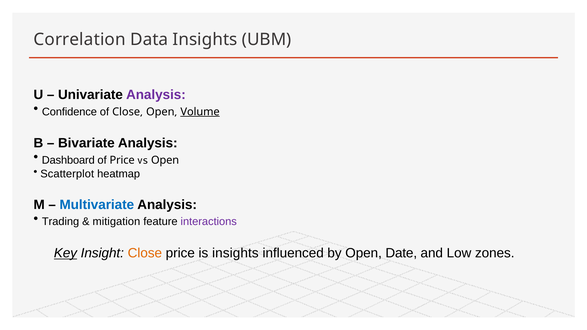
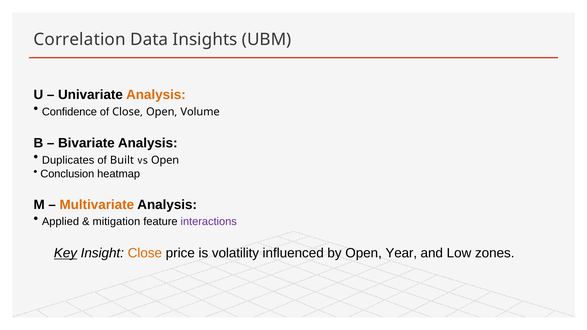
Analysis colour: purple -> orange (156, 95)
Volume underline: present -> none (200, 112)
Dashboard: Dashboard -> Duplicates (68, 160)
of Price: Price -> Built (122, 160)
Scatterplot: Scatterplot -> Conclusion (67, 174)
Multivariate colour: blue -> orange (97, 205)
Trading: Trading -> Applied (61, 222)
is insights: insights -> volatility (235, 253)
Date: Date -> Year (401, 253)
